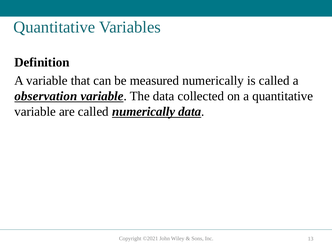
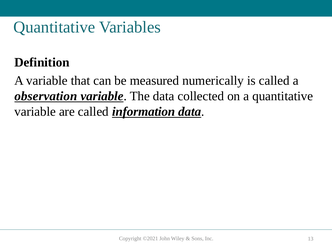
called numerically: numerically -> information (144, 112)
